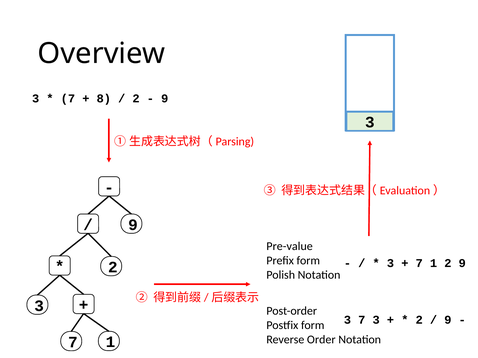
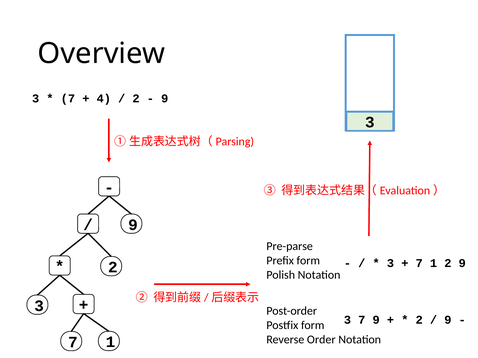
8: 8 -> 4 (104, 99)
Pre-value: Pre-value -> Pre-parse (290, 247)
7 3: 3 -> 9 (376, 320)
